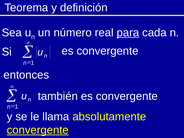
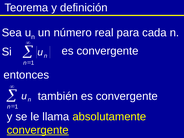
para underline: present -> none (128, 33)
